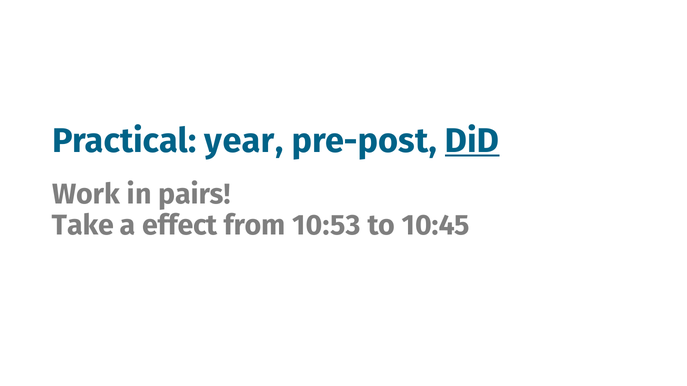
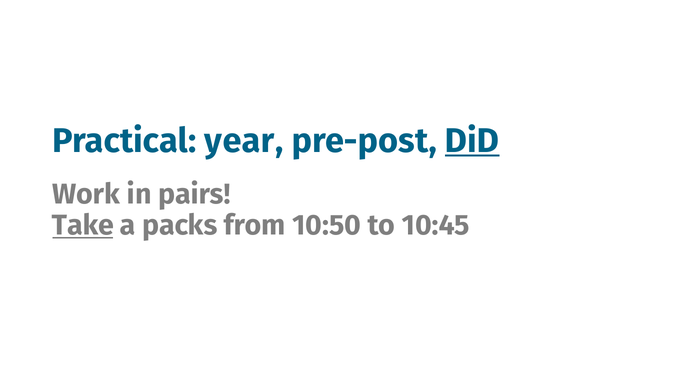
Take underline: none -> present (83, 226)
effect: effect -> packs (180, 226)
10:53: 10:53 -> 10:50 (327, 226)
